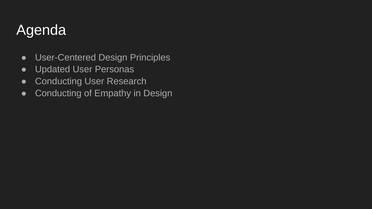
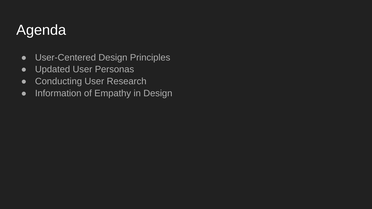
Conducting: Conducting -> Information (58, 93)
